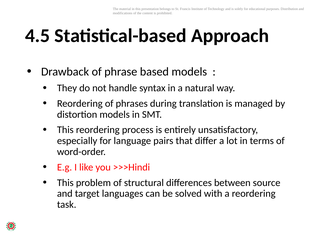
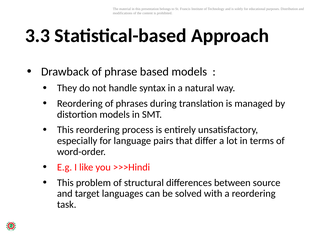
4.5: 4.5 -> 3.3 (38, 36)
